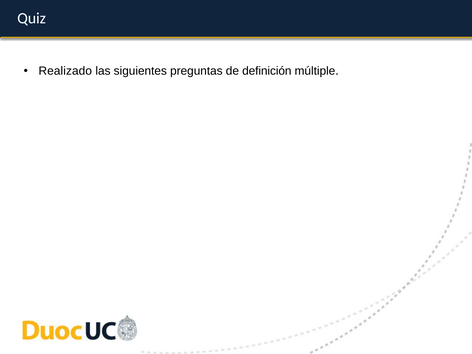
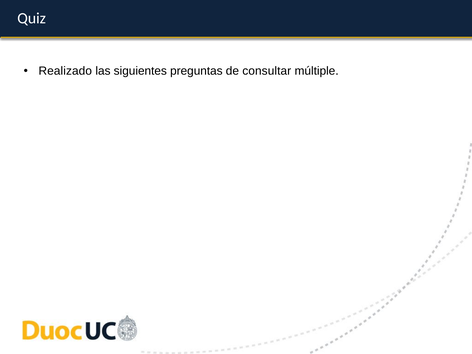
definición: definición -> consultar (267, 71)
